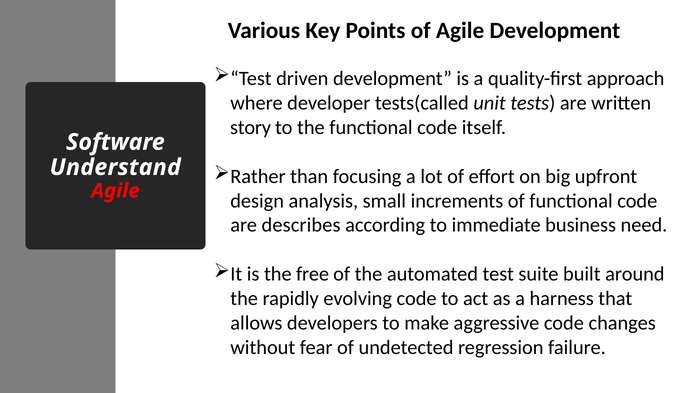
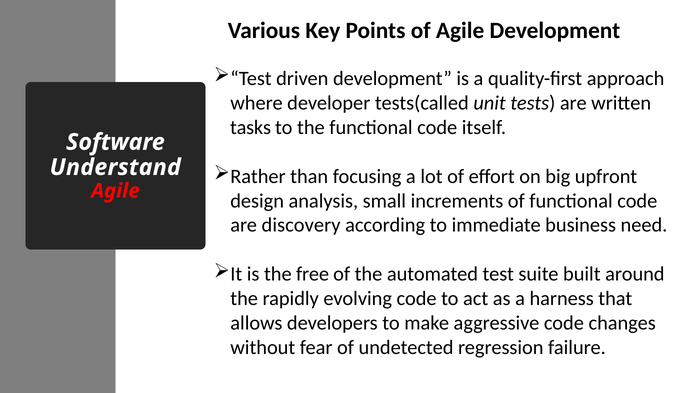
story: story -> tasks (251, 127)
describes: describes -> discovery (301, 225)
